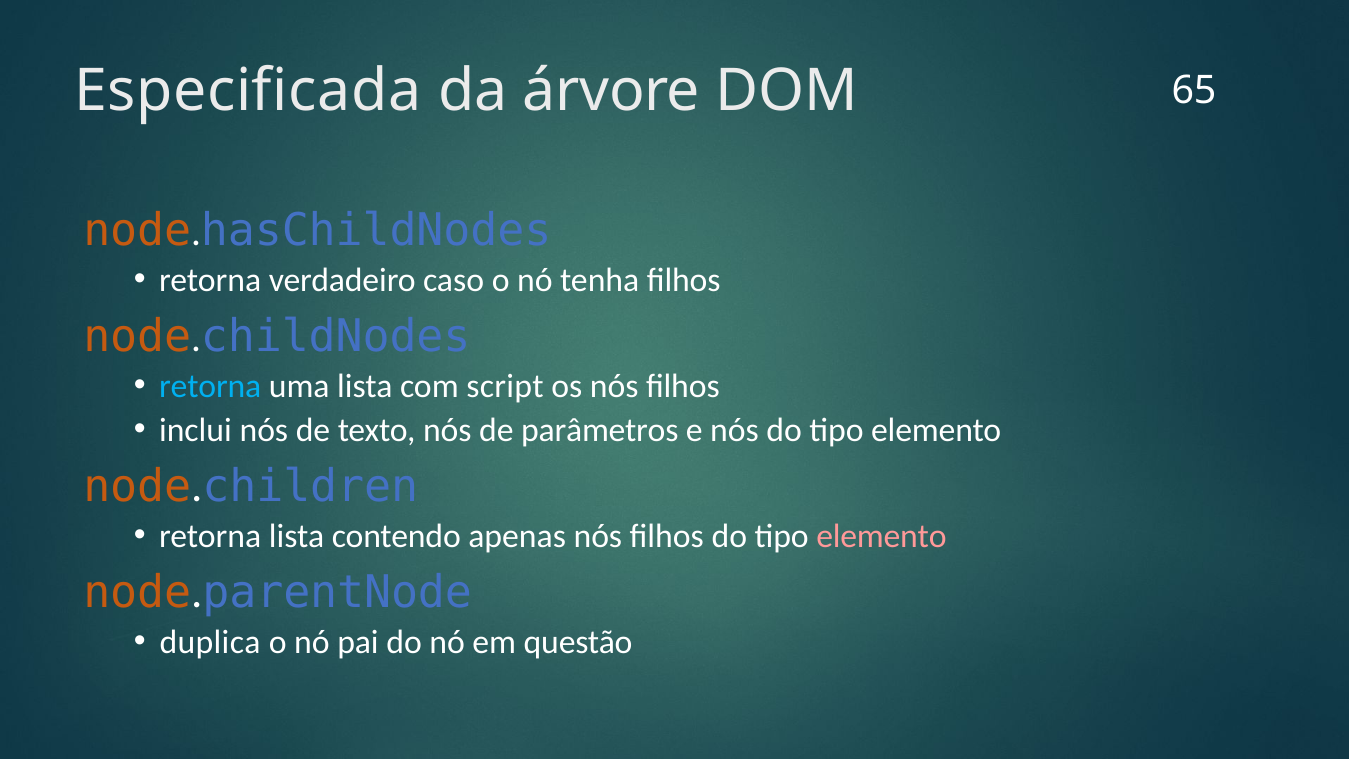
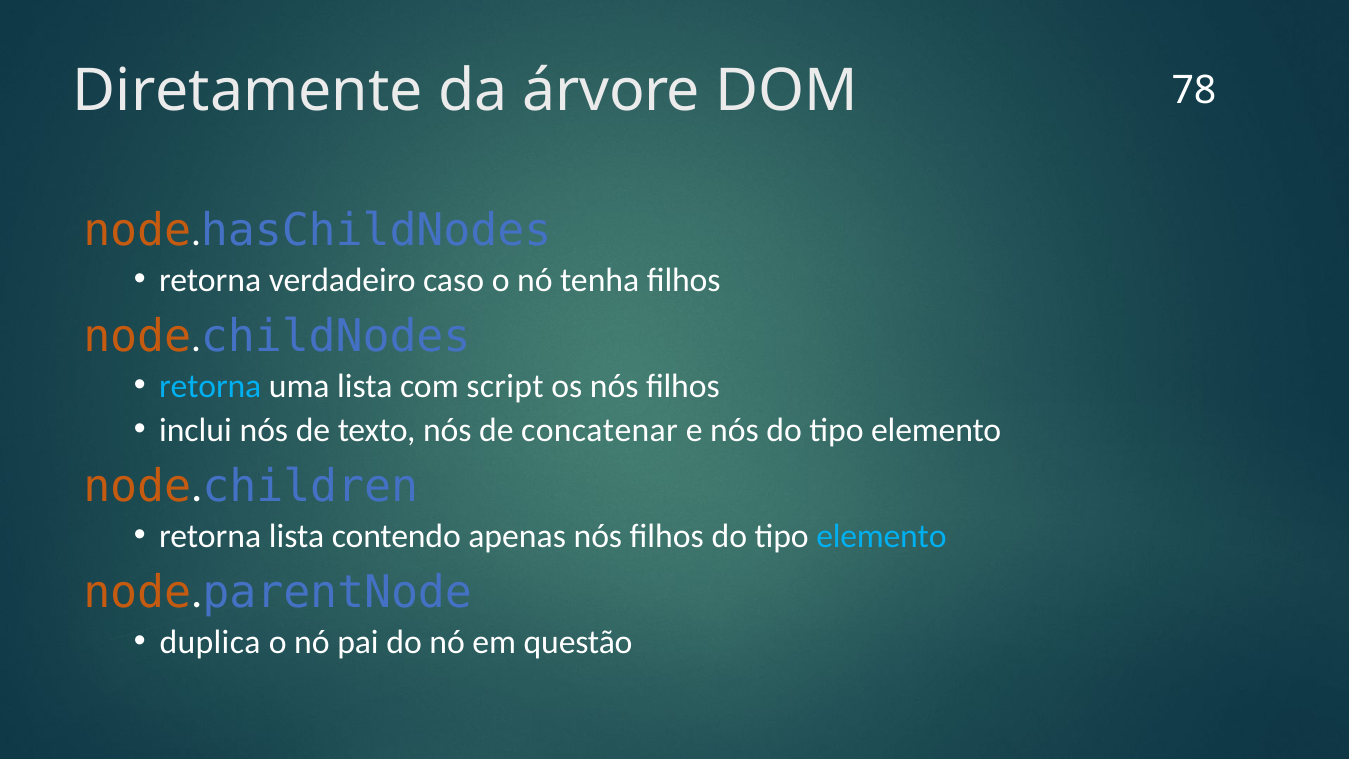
Especificada: Especificada -> Diretamente (248, 91)
65: 65 -> 78 (1194, 90)
parâmetros: parâmetros -> concatenar (600, 430)
elemento colour: pink -> light blue (881, 536)
